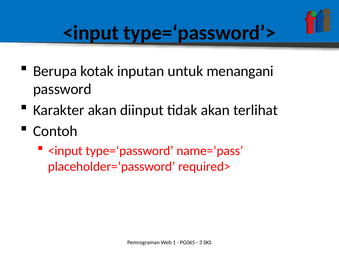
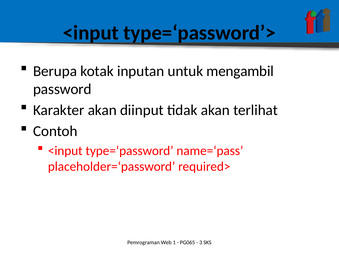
menangani: menangani -> mengambil (240, 71)
